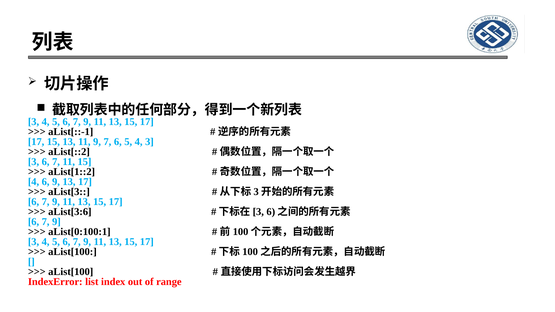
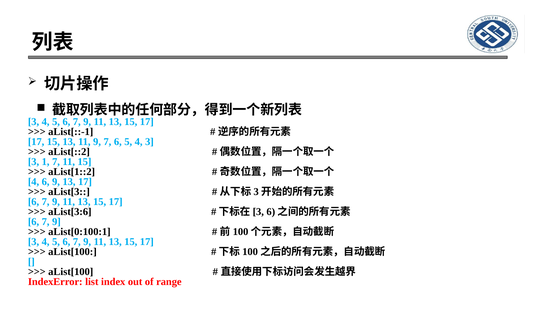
3 6: 6 -> 1 (46, 162)
